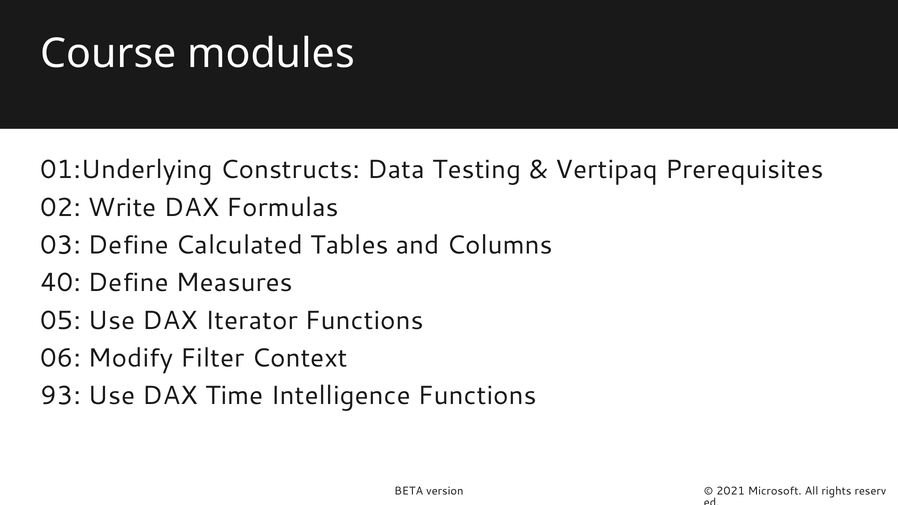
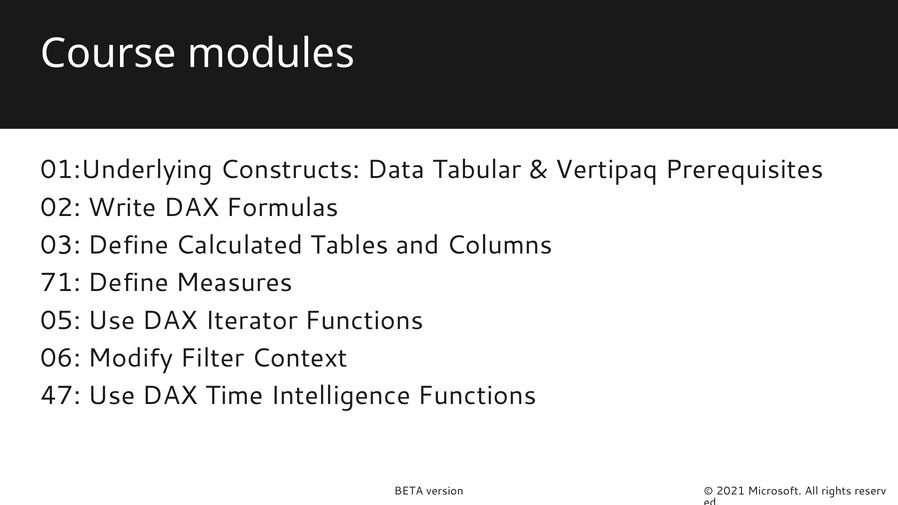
Testing: Testing -> Tabular (477, 170)
40: 40 -> 71 (61, 283)
93: 93 -> 47 (61, 396)
